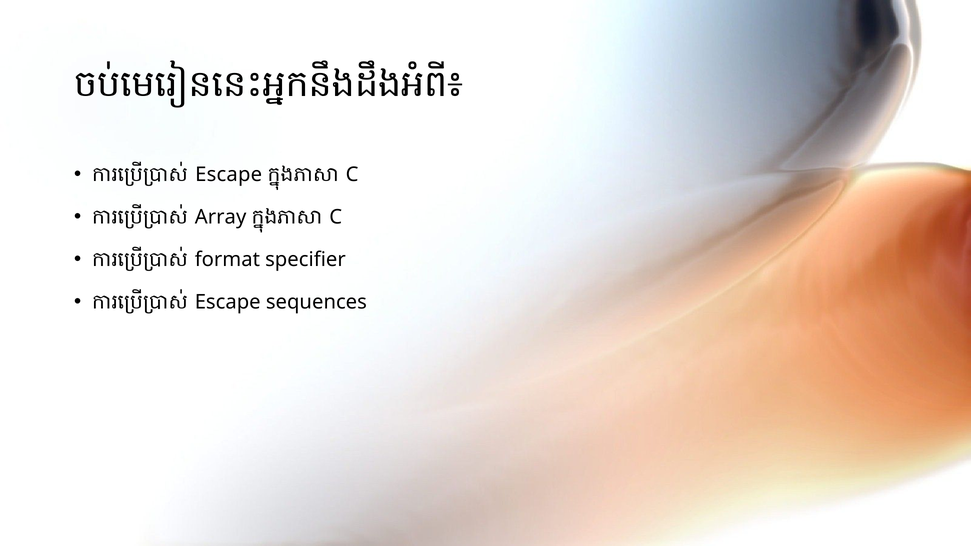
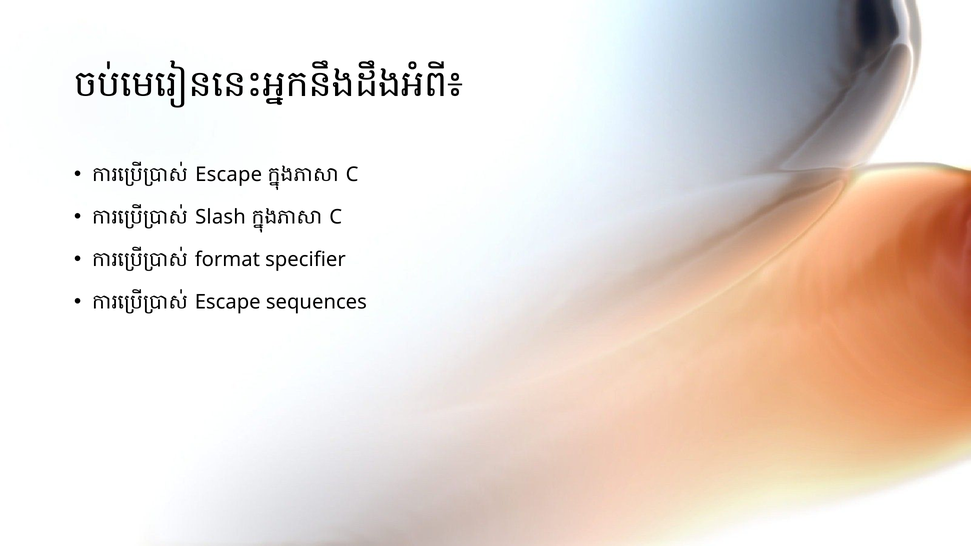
Array: Array -> Slash (220, 217)
